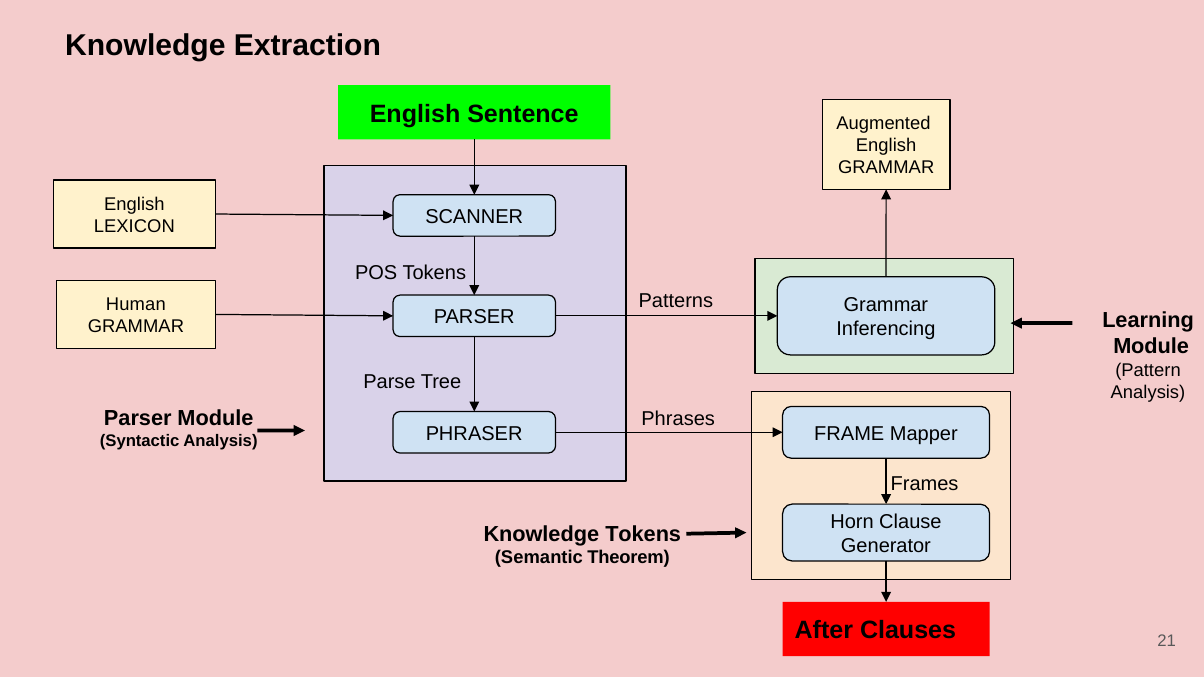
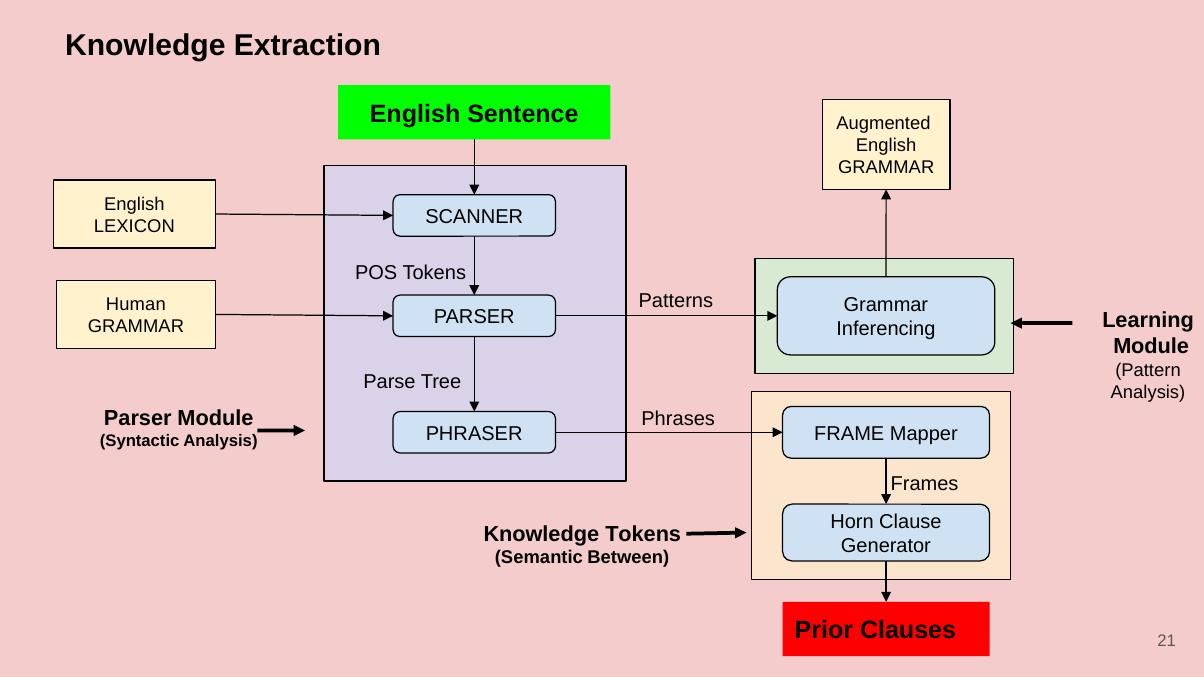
Theorem: Theorem -> Between (628, 558)
After: After -> Prior (824, 631)
